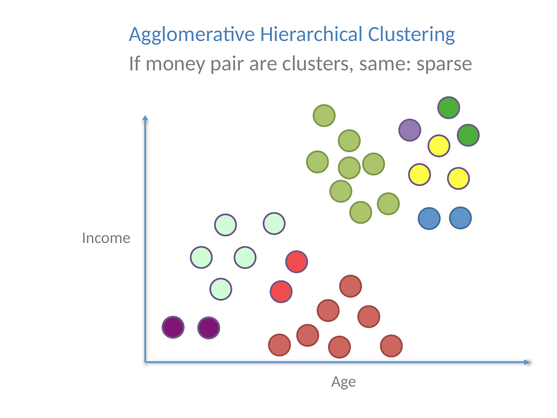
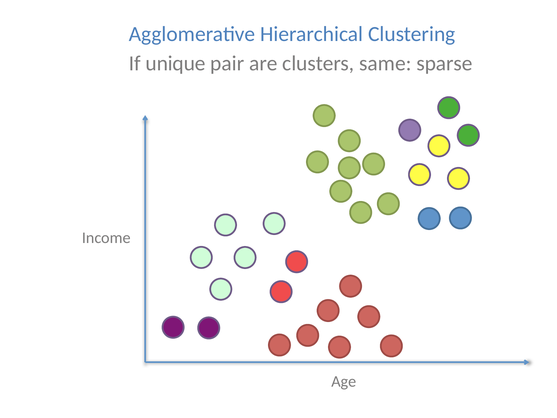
money: money -> unique (176, 63)
